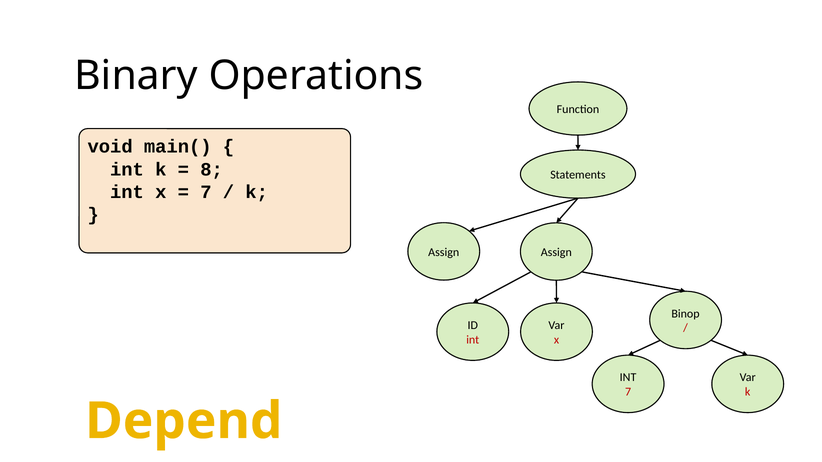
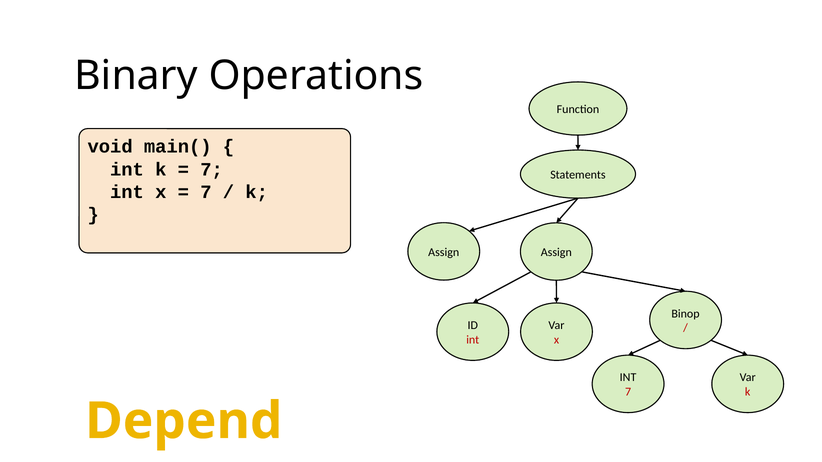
8: 8 -> 7 (212, 169)
